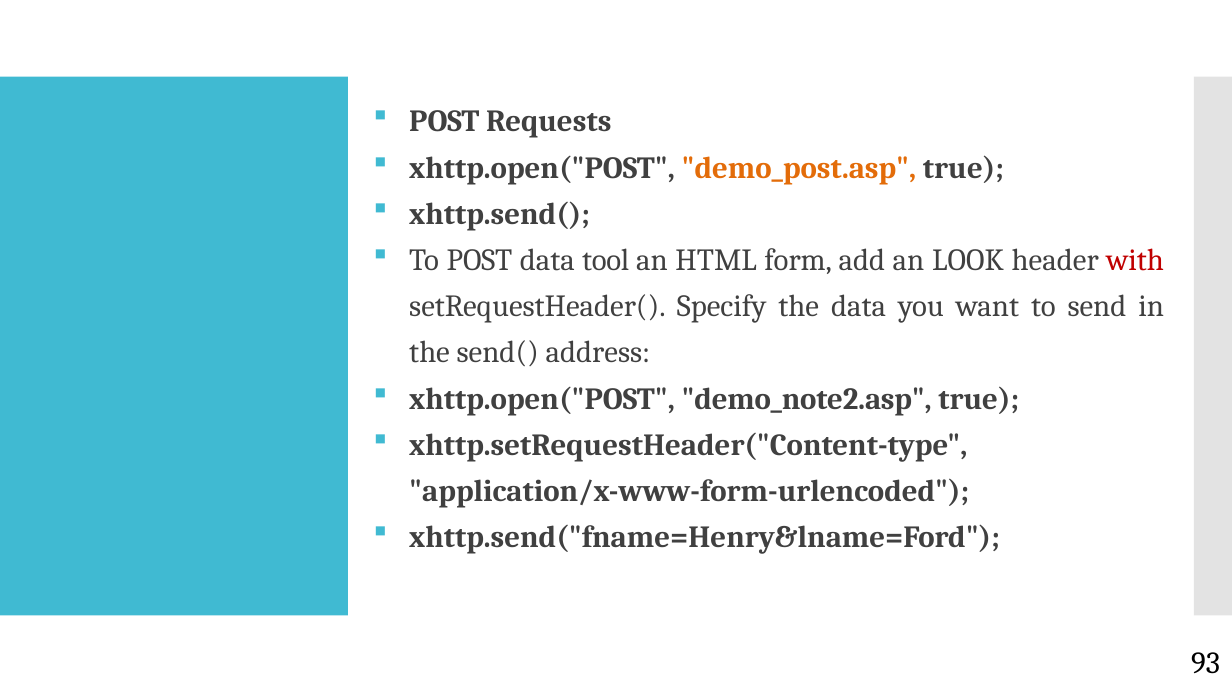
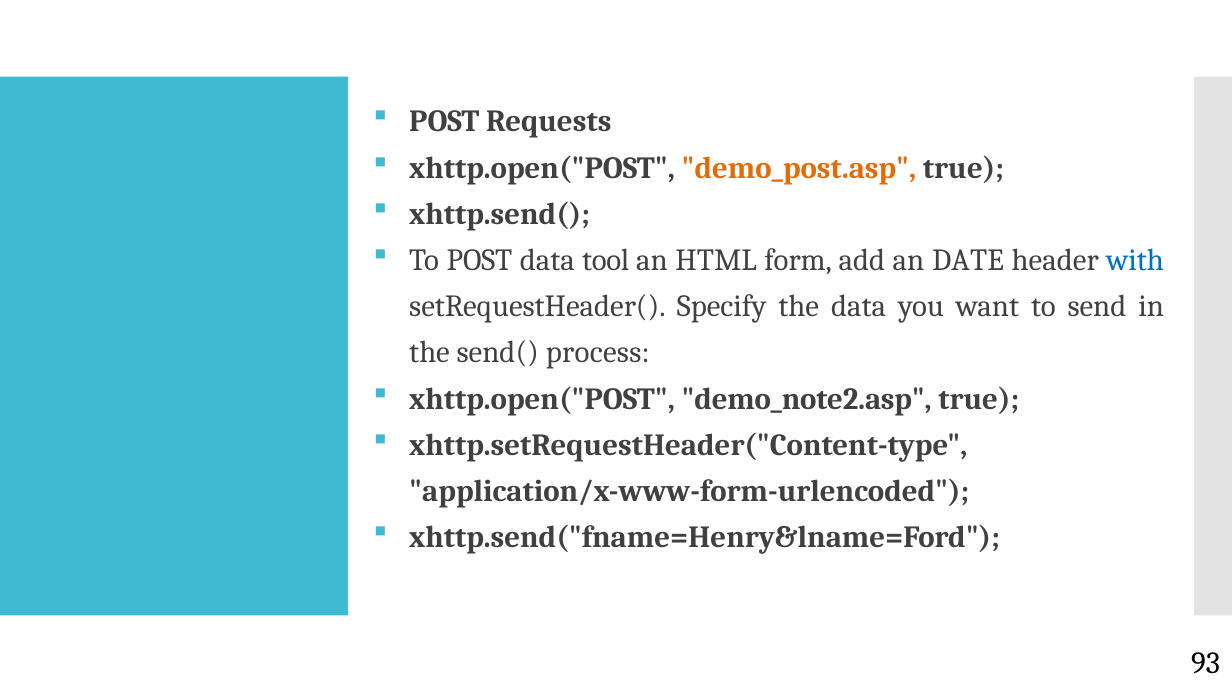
LOOK: LOOK -> DATE (968, 260)
with colour: red -> blue (1135, 260)
address: address -> process (598, 353)
